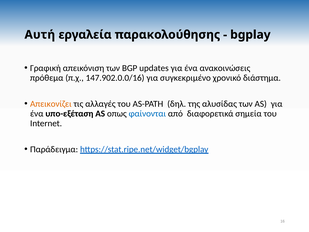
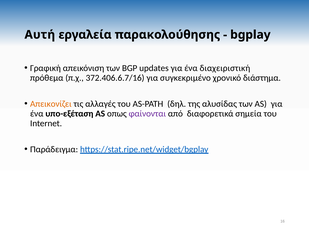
ανακοινώσεις: ανακοινώσεις -> διαχειριστική (225, 68)
147.902.0.0/16: 147.902.0.0/16 -> 372.406.6.7/16 (115, 78)
φαίνονται colour: blue -> purple (147, 113)
